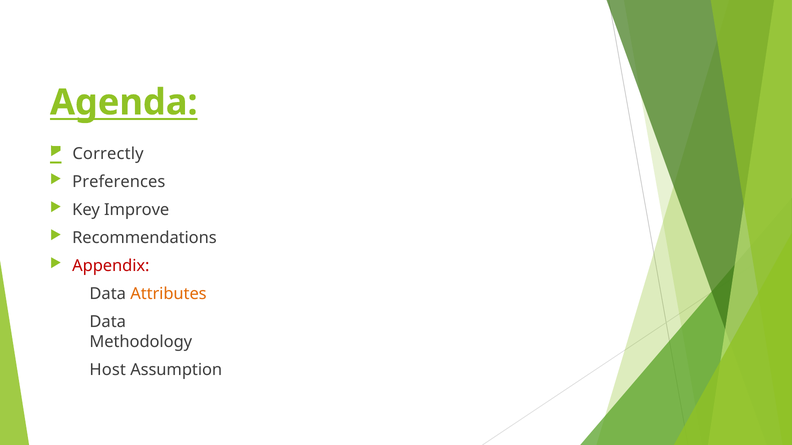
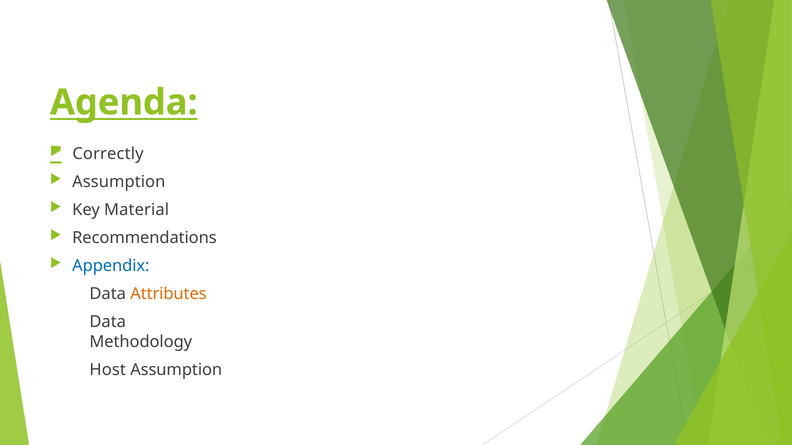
Preferences: Preferences -> Assumption (119, 182)
Improve: Improve -> Material (137, 210)
Appendix colour: red -> blue (111, 266)
